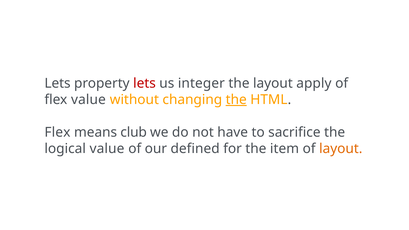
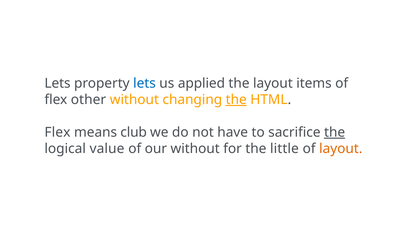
lets colour: red -> blue (144, 83)
integer: integer -> applied (201, 83)
apply: apply -> items (314, 83)
flex value: value -> other (88, 100)
the underline: none -> present (335, 132)
our defined: defined -> without (195, 149)
item: item -> little (284, 149)
